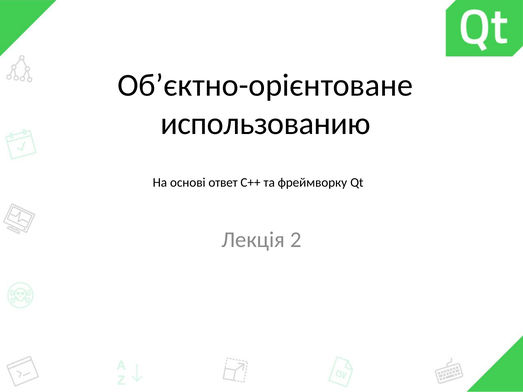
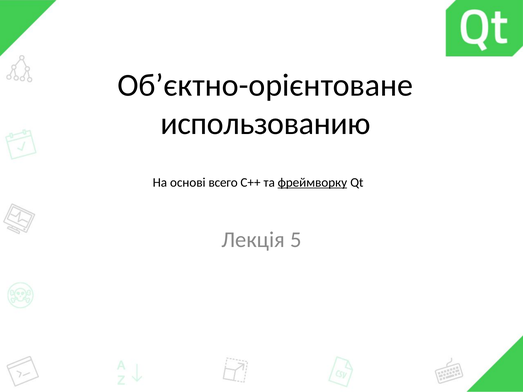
ответ: ответ -> всего (223, 182)
фреймворку underline: none -> present (312, 182)
2: 2 -> 5 (296, 240)
